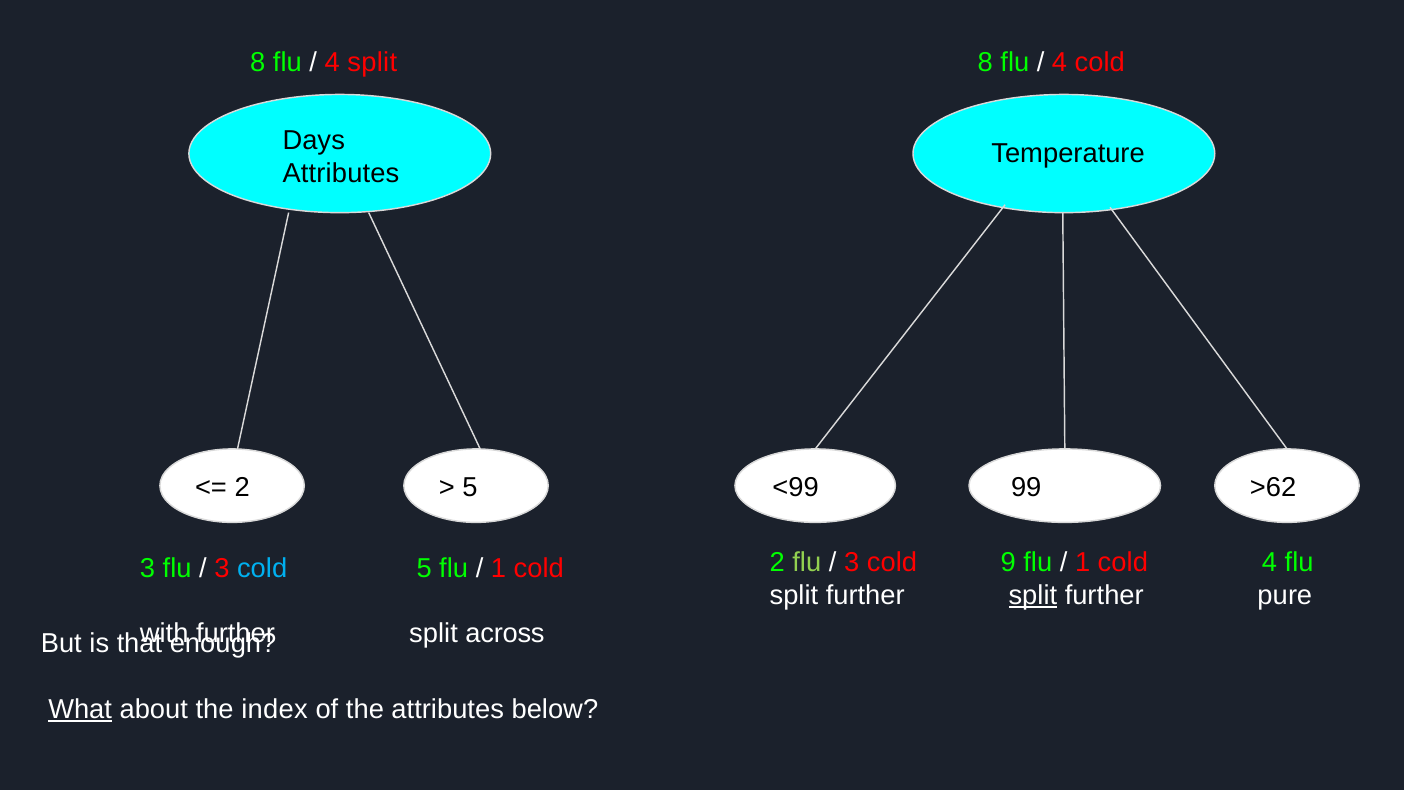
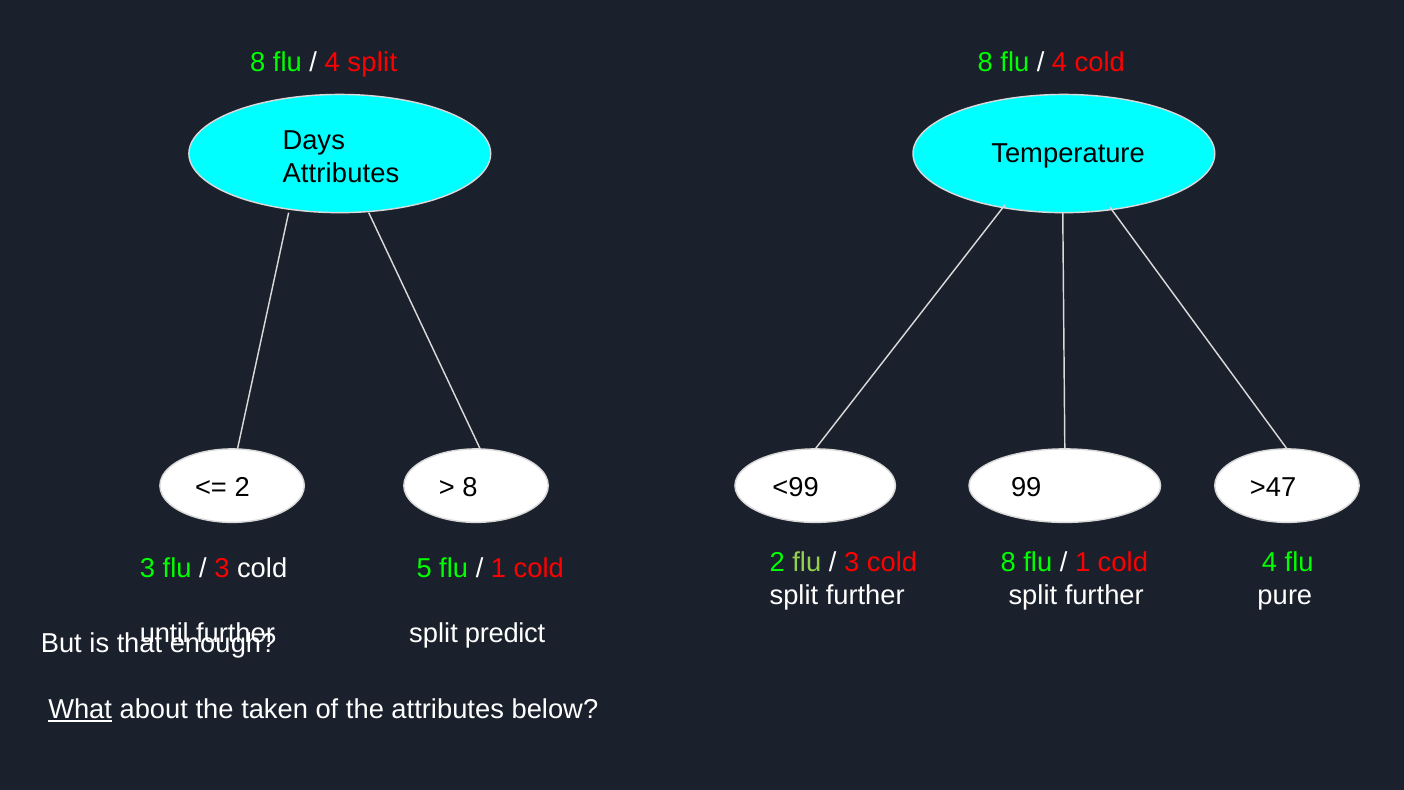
5: 5 -> 8 (470, 487)
>62: >62 -> >47 (1273, 487)
cold 9: 9 -> 8 (1008, 562)
cold colour: light blue -> white (262, 568)
split underline: present -> none (1033, 595)
with: with -> until (164, 634)
across: across -> predict (505, 634)
index: index -> taken (275, 709)
